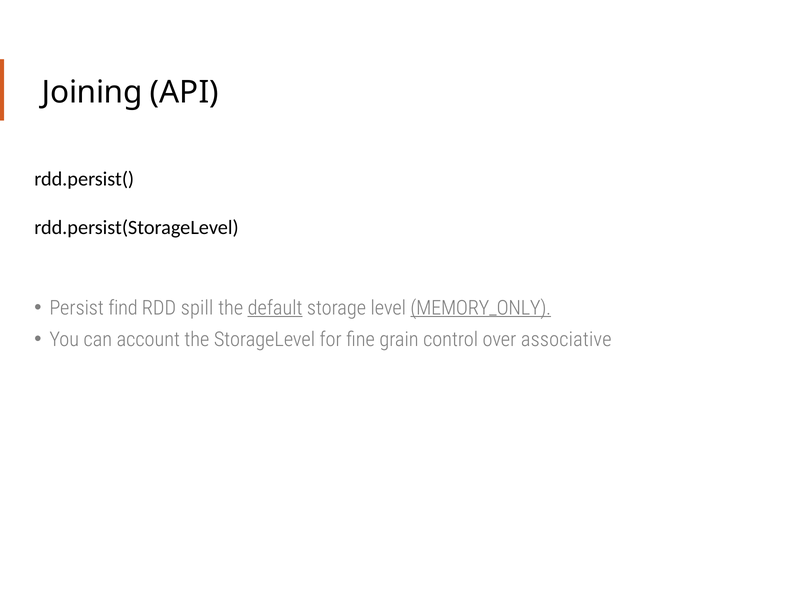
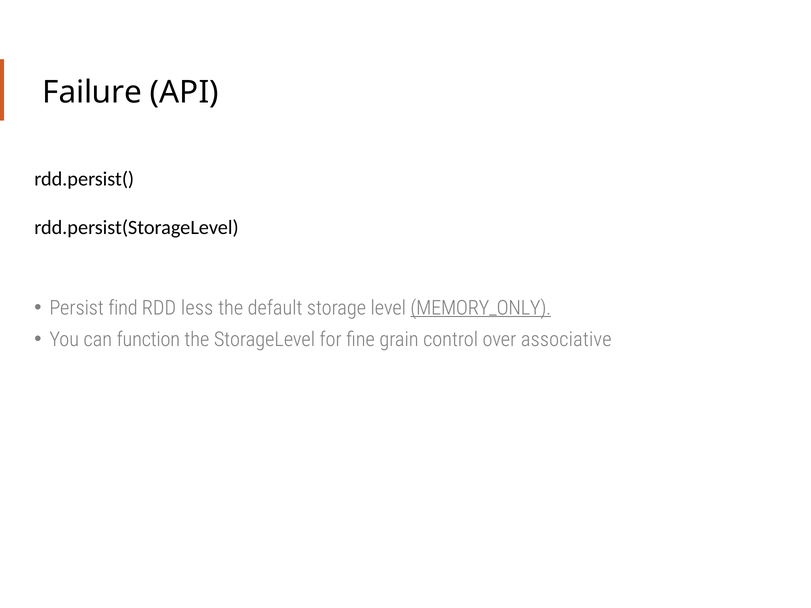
Joining: Joining -> Failure (92, 92)
spill: spill -> less (197, 308)
default underline: present -> none (275, 308)
account: account -> function (148, 340)
